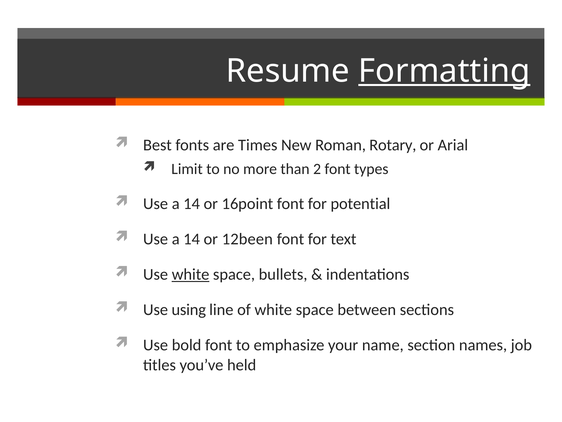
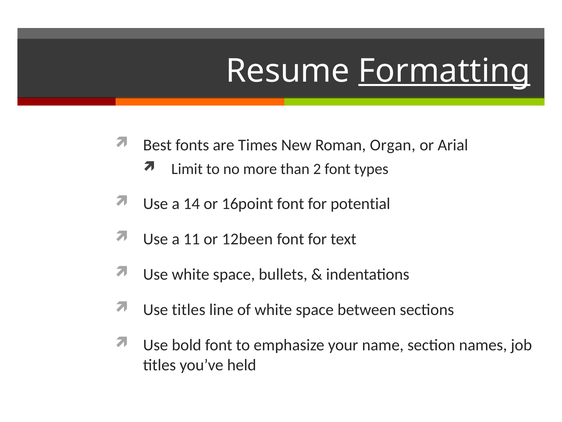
Rotary: Rotary -> Organ (393, 145)
14: 14 -> 11 (192, 239)
white underline: present -> none (191, 274)
Use using: using -> titles (189, 310)
